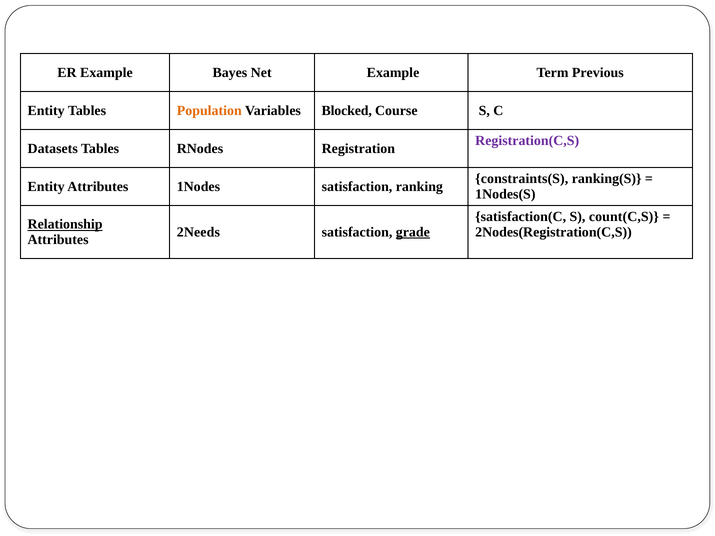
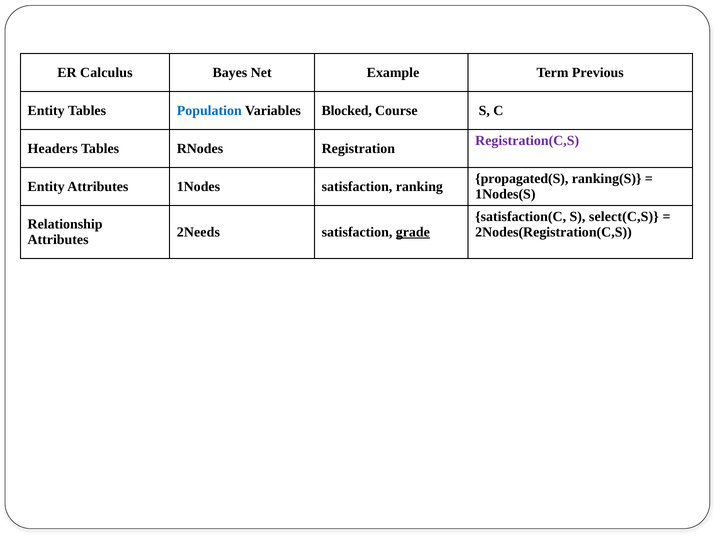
ER Example: Example -> Calculus (106, 73)
Population colour: orange -> blue (209, 111)
Datasets: Datasets -> Headers (53, 149)
constraints(S: constraints(S -> propagated(S (522, 179)
count(C,S: count(C,S -> select(C,S (624, 217)
Relationship underline: present -> none (65, 224)
